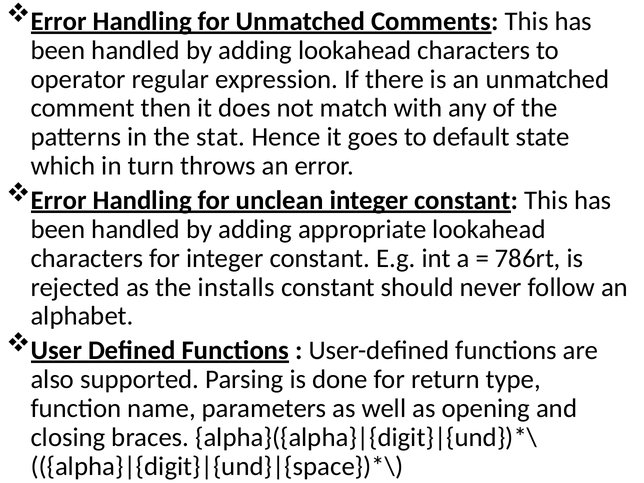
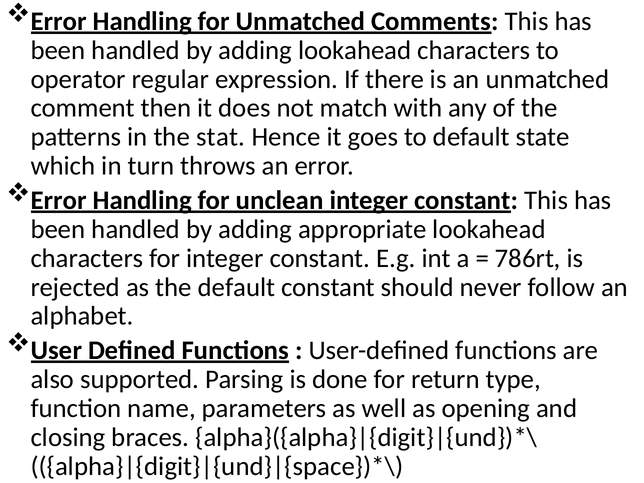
the installs: installs -> default (236, 287)
